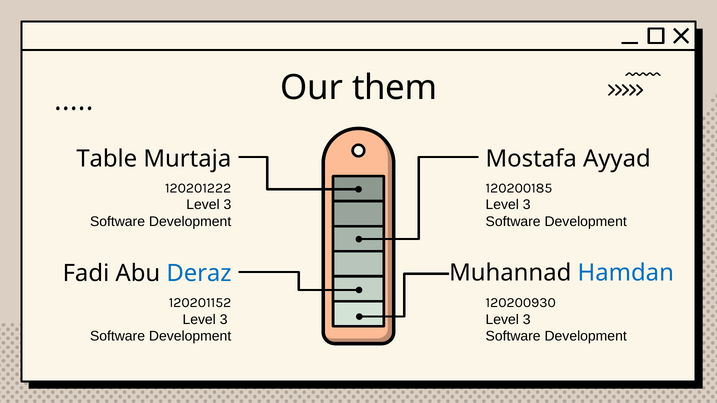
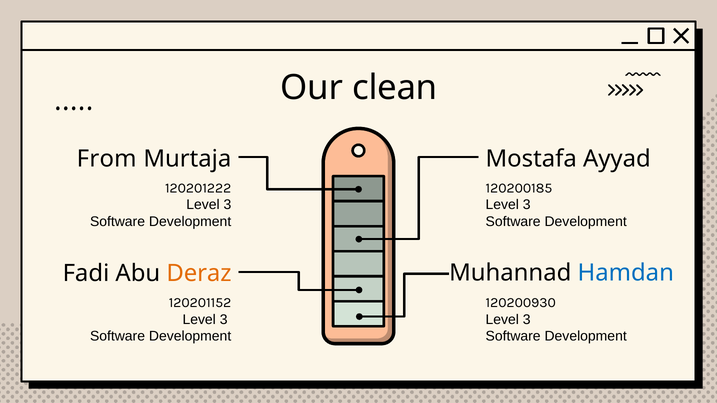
them: them -> clean (395, 88)
Table: Table -> From (107, 159)
Deraz colour: blue -> orange (199, 274)
